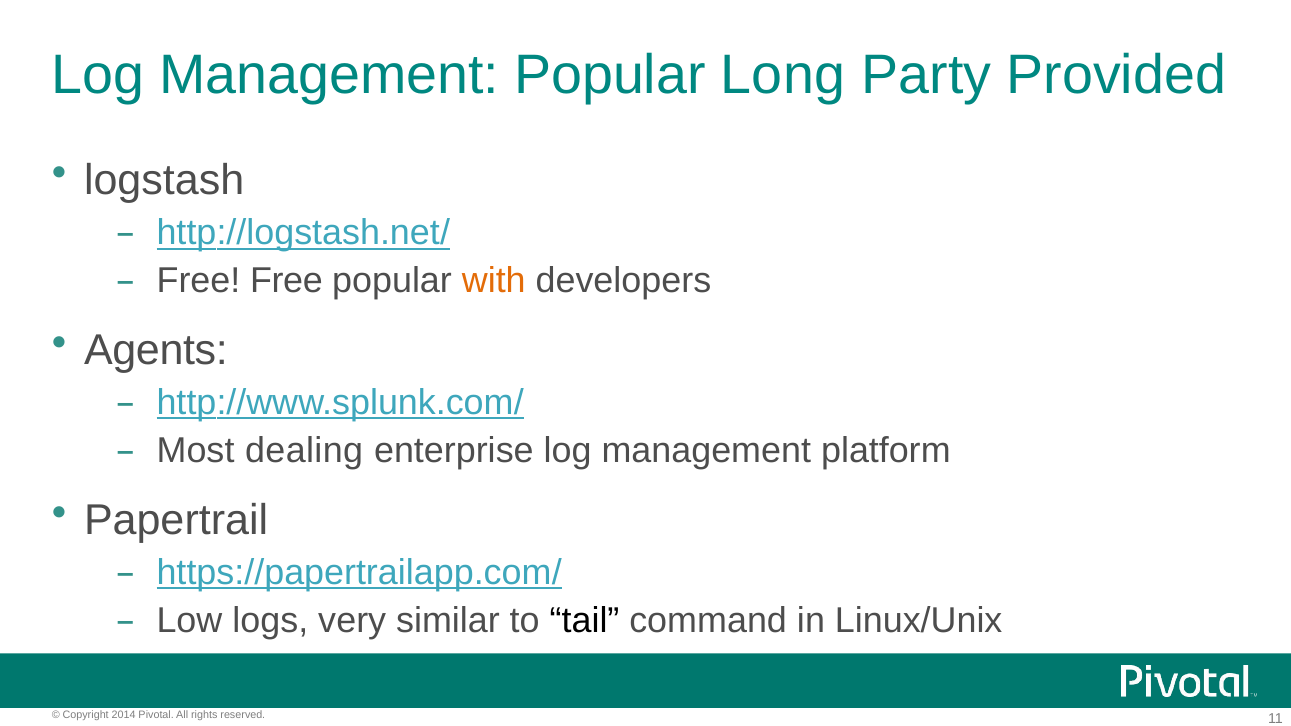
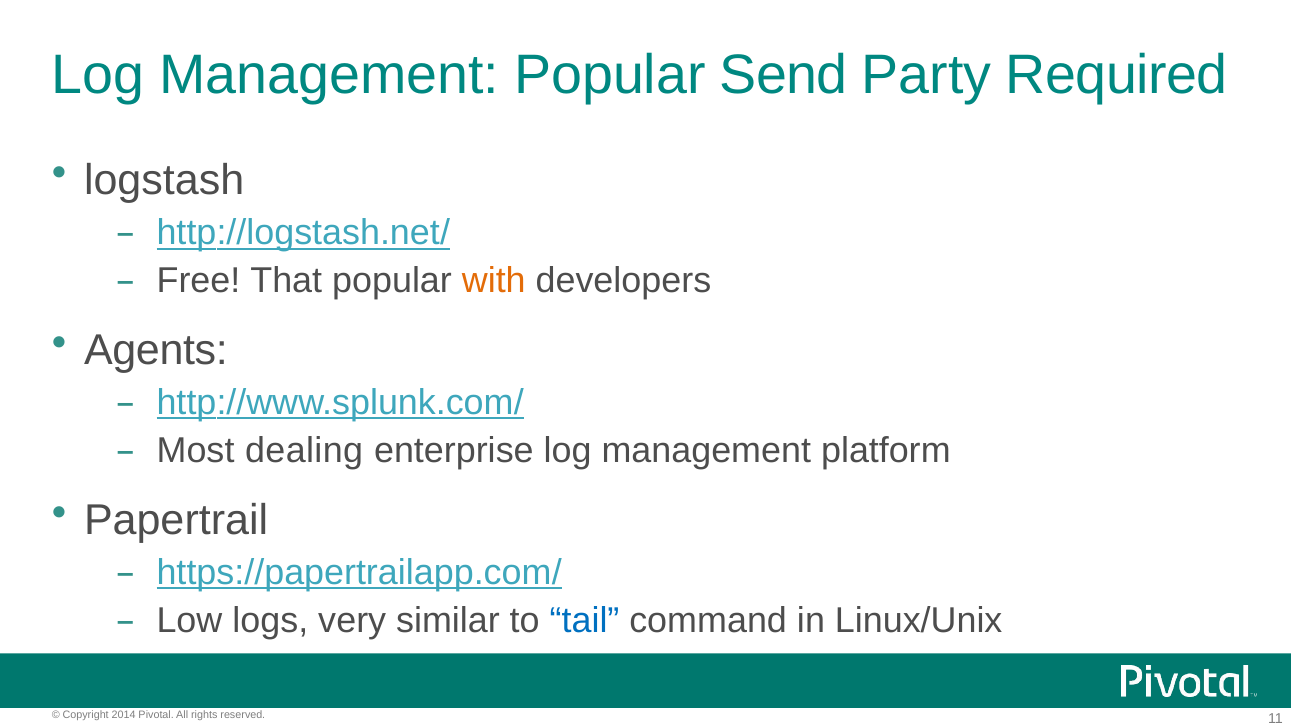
Long: Long -> Send (784, 76)
Provided: Provided -> Required (1117, 76)
Free Free: Free -> That (286, 281)
tail colour: black -> blue (585, 621)
